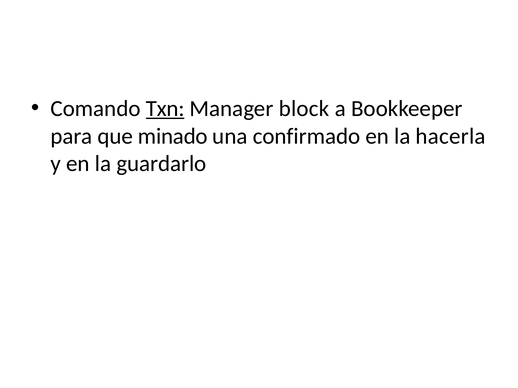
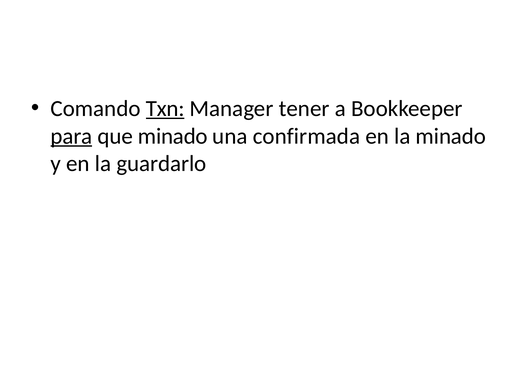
block: block -> tener (304, 109)
para underline: none -> present (71, 136)
confirmado: confirmado -> confirmada (306, 136)
la hacerla: hacerla -> minado (451, 136)
